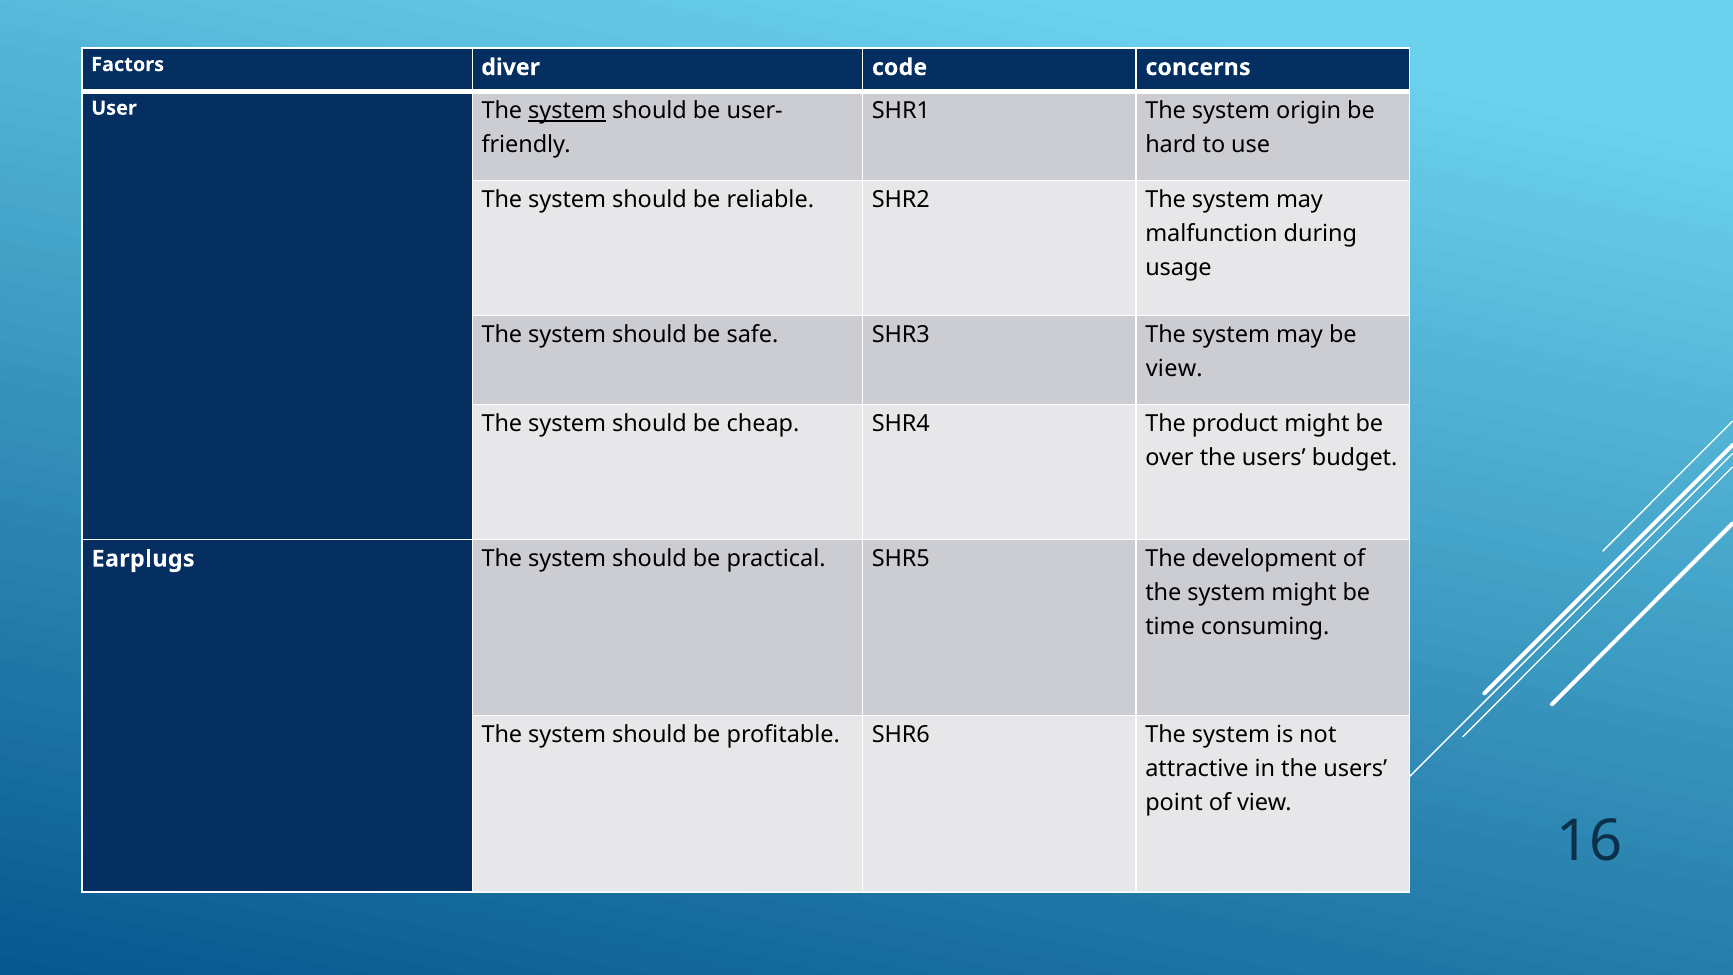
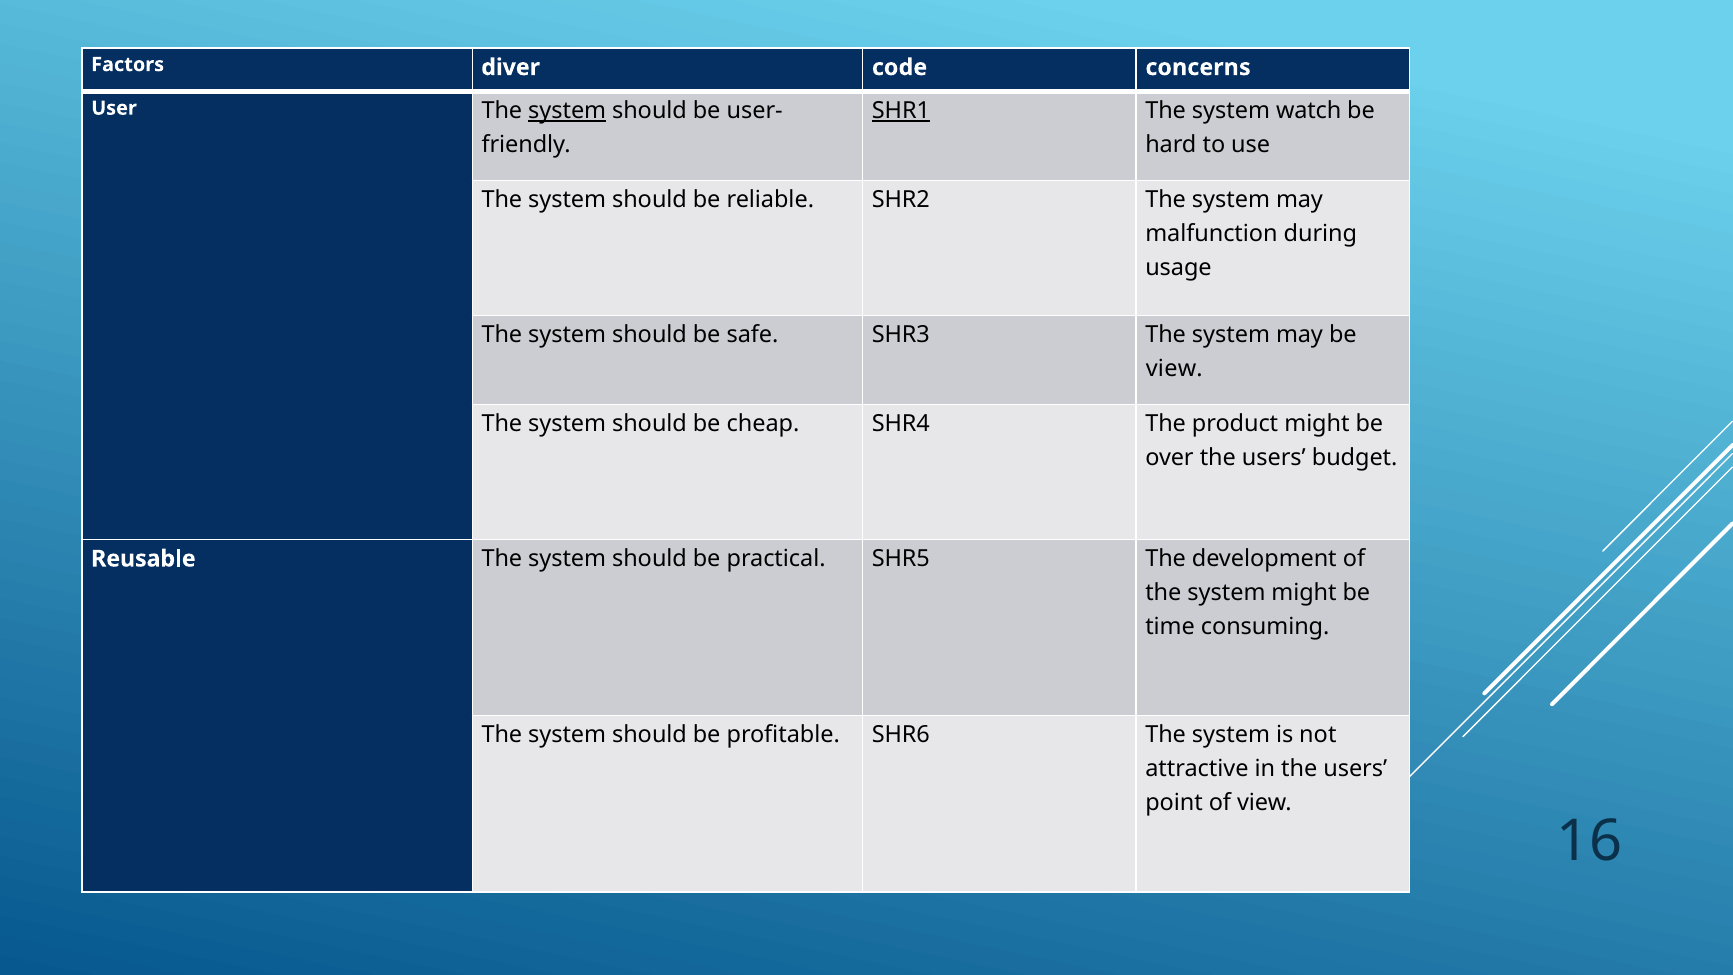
SHR1 underline: none -> present (901, 111)
origin: origin -> watch (1309, 111)
Earplugs: Earplugs -> Reusable (143, 559)
